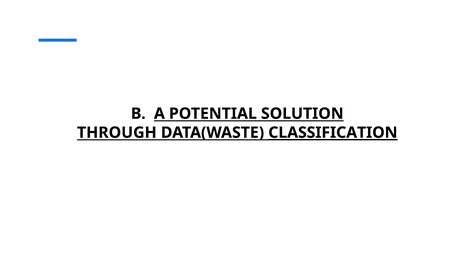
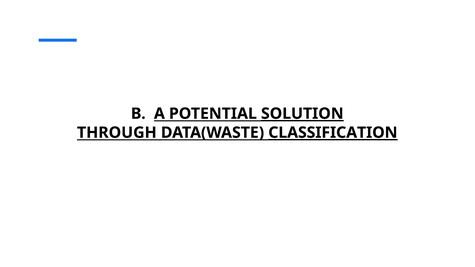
SOLUTION underline: none -> present (302, 114)
